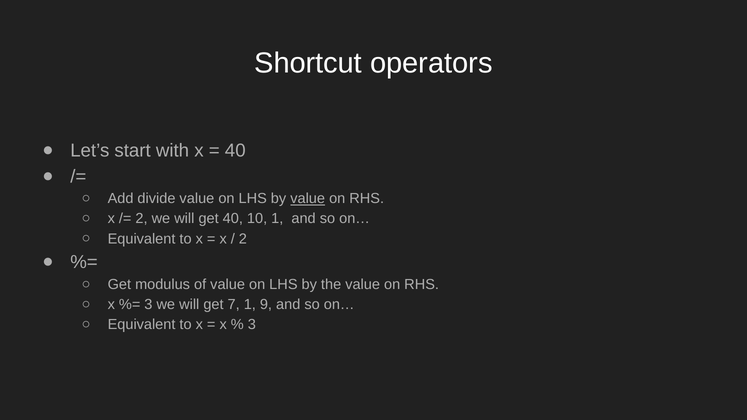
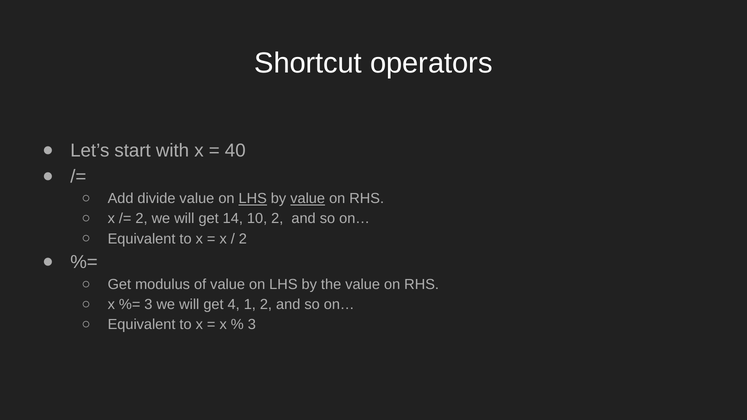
LHS underline: none -> present (253, 199)
get 40: 40 -> 14 (233, 219)
10 1: 1 -> 2 (277, 219)
7: 7 -> 4 (234, 305)
1 9: 9 -> 2 (266, 305)
